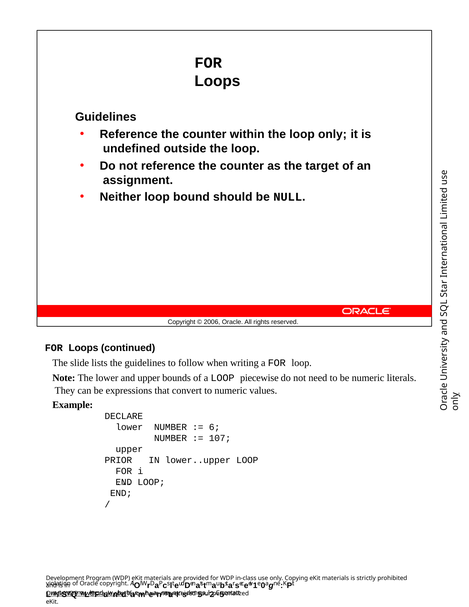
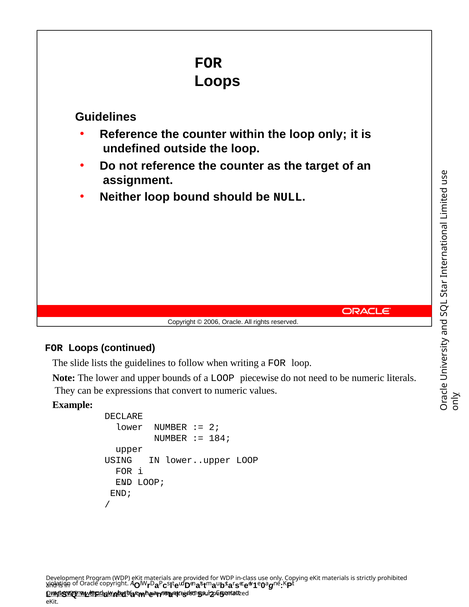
6: 6 -> 2 (214, 427)
107: 107 -> 184 (220, 438)
PRIOR: PRIOR -> USING (118, 460)
